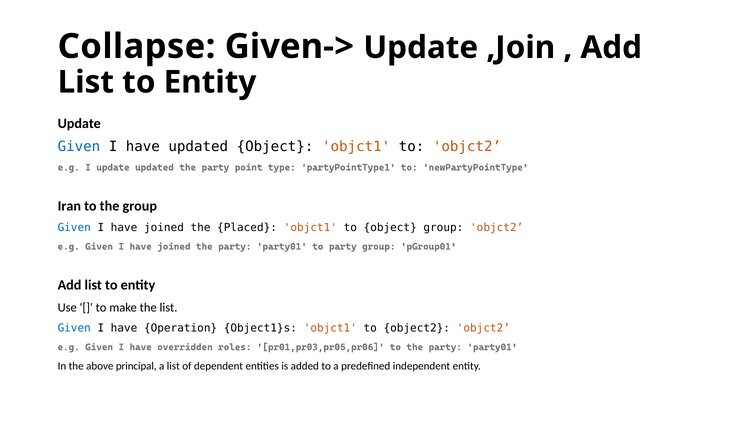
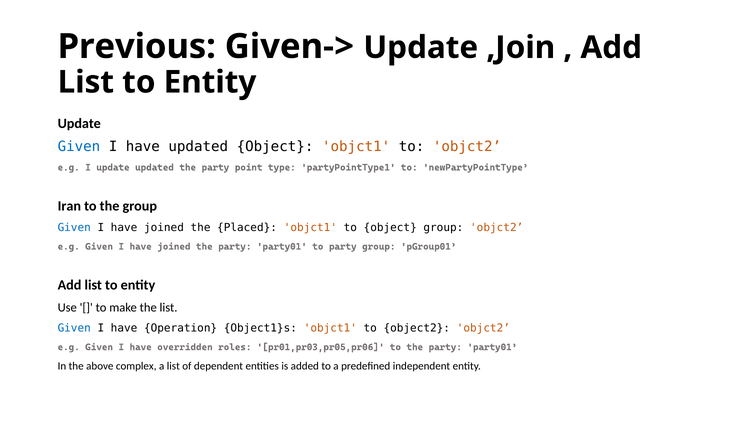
Collapse: Collapse -> Previous (137, 46)
principal: principal -> complex (136, 366)
